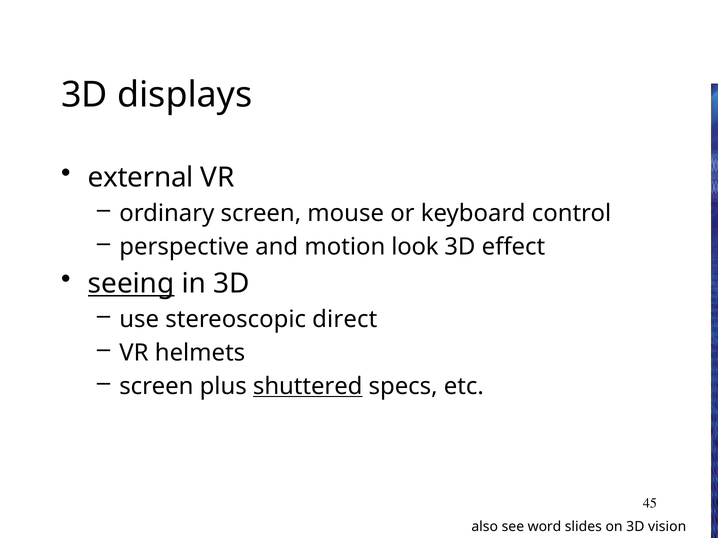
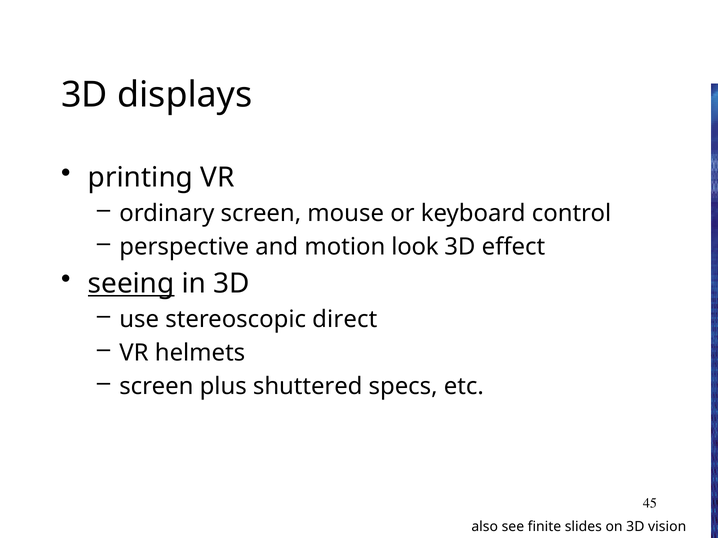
external: external -> printing (141, 178)
shuttered underline: present -> none (308, 387)
word: word -> finite (544, 527)
